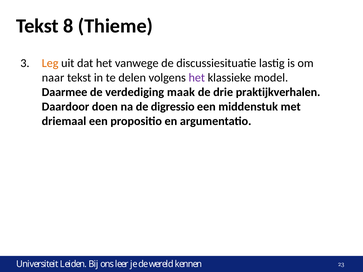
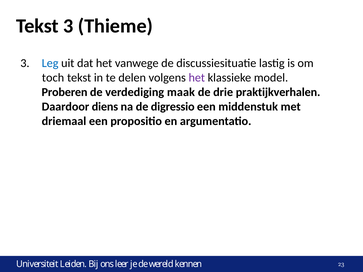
Tekst 8: 8 -> 3 (68, 26)
Leg colour: orange -> blue (50, 63)
naar: naar -> toch (53, 78)
Daarmee: Daarmee -> Proberen (65, 92)
doen: doen -> diens (105, 107)
